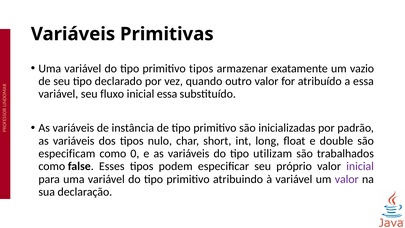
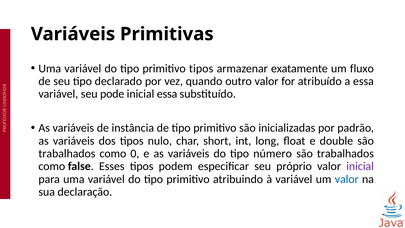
vazio: vazio -> fluxo (362, 68)
fluxo: fluxo -> pode (112, 94)
especificam: especificam -> trabalhados (67, 153)
utilizam: utilizam -> número (273, 153)
valor colour: purple -> blue (347, 179)
